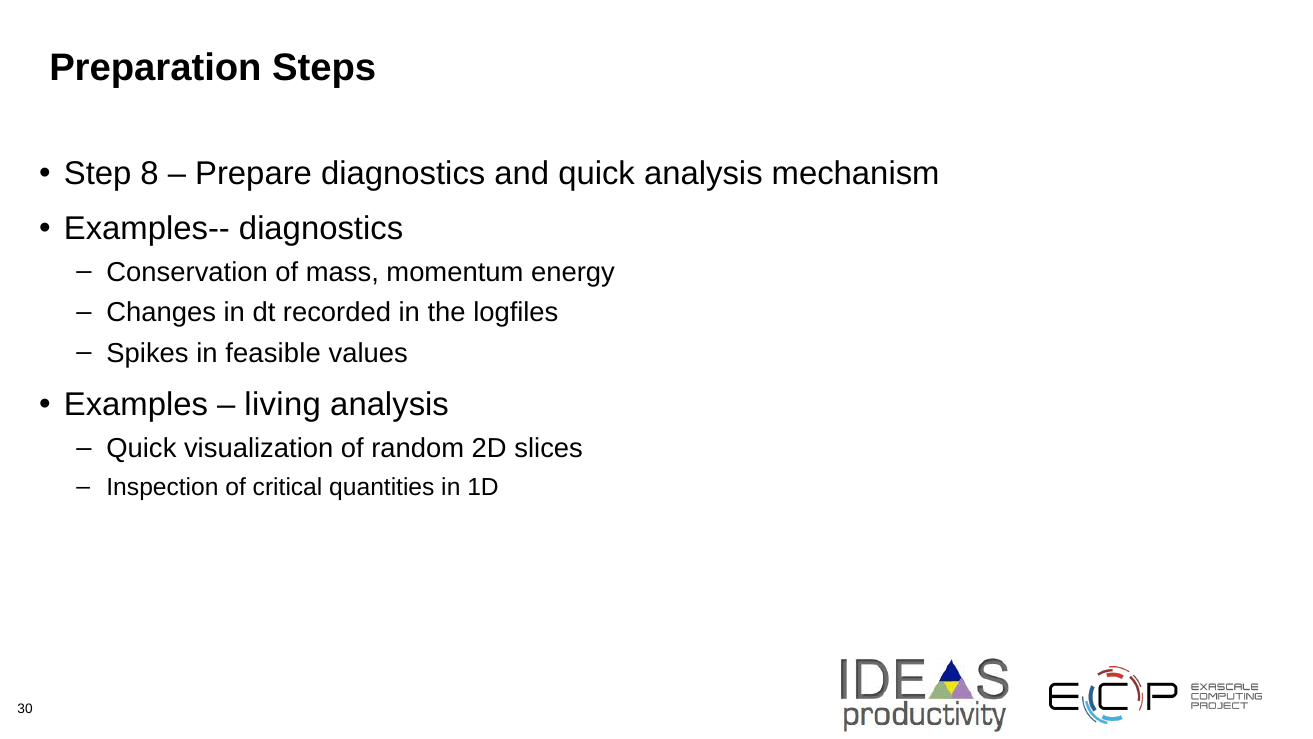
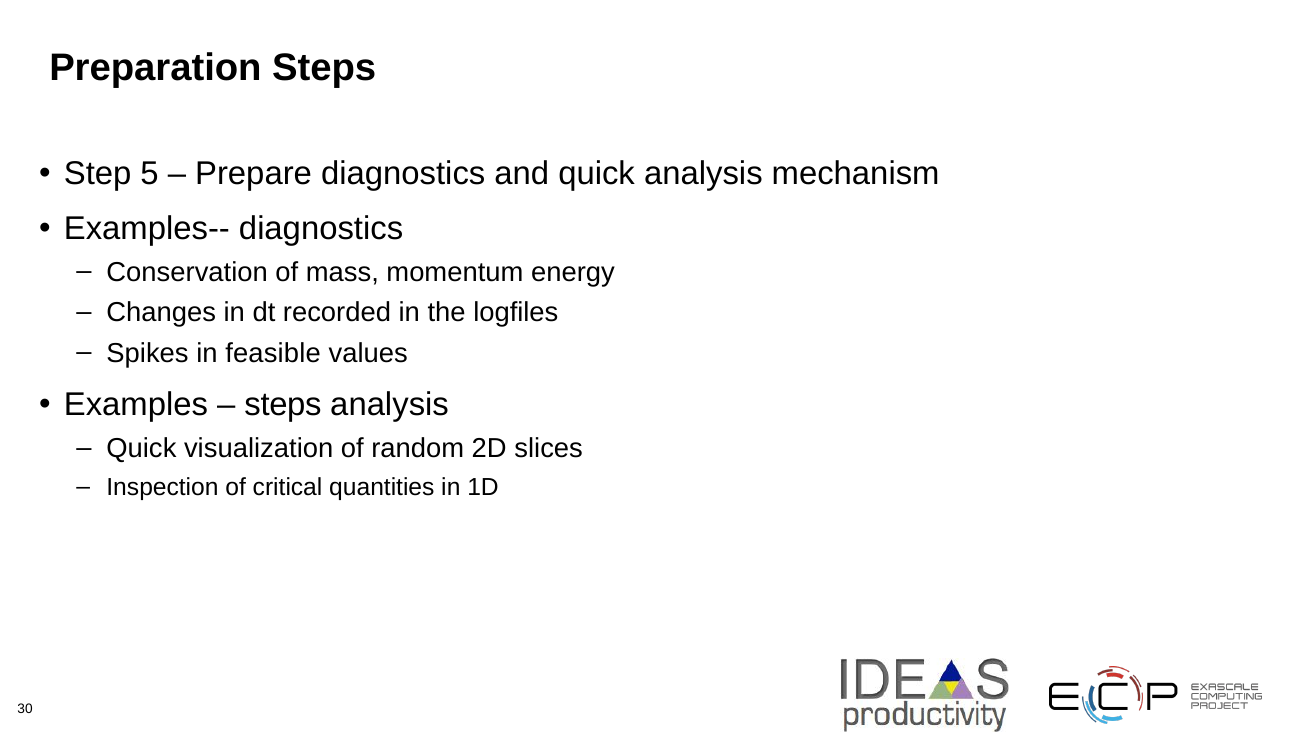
8: 8 -> 5 (150, 174)
living: living -> steps (283, 404)
